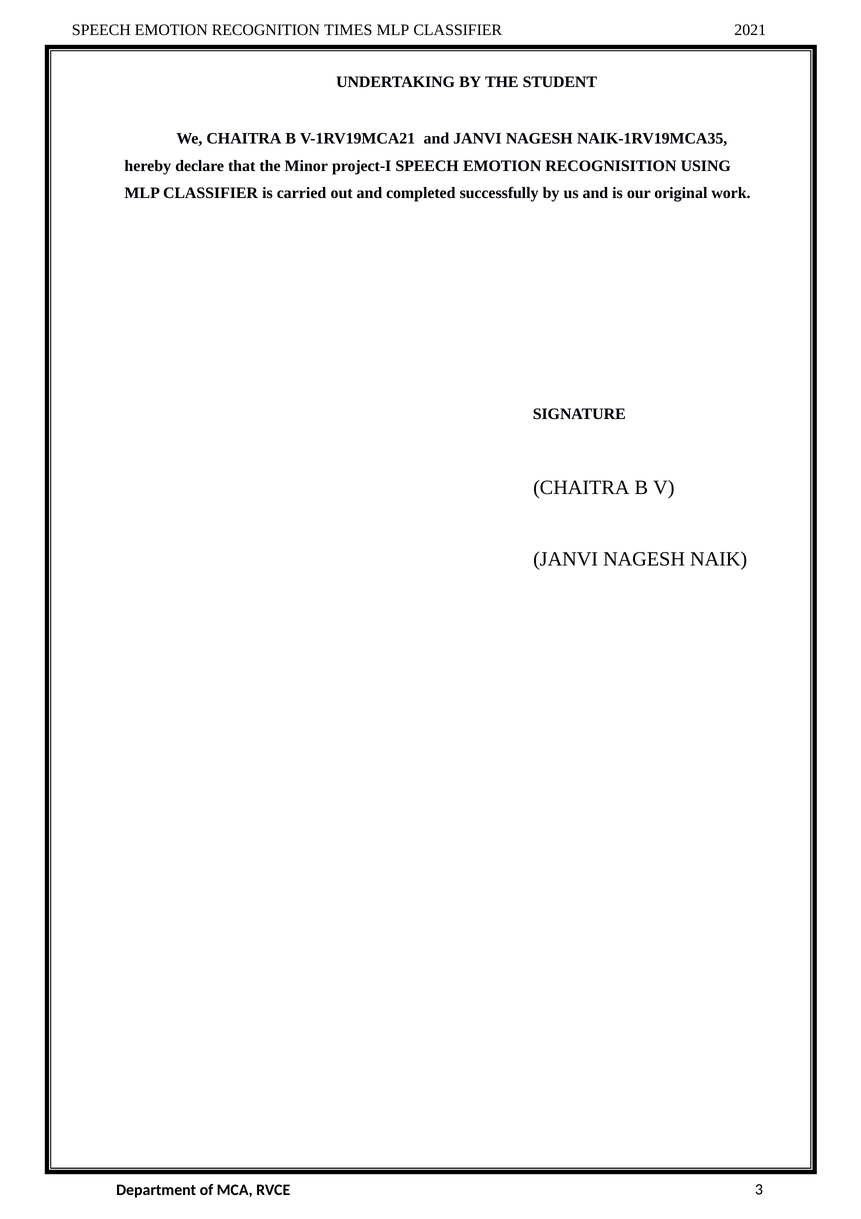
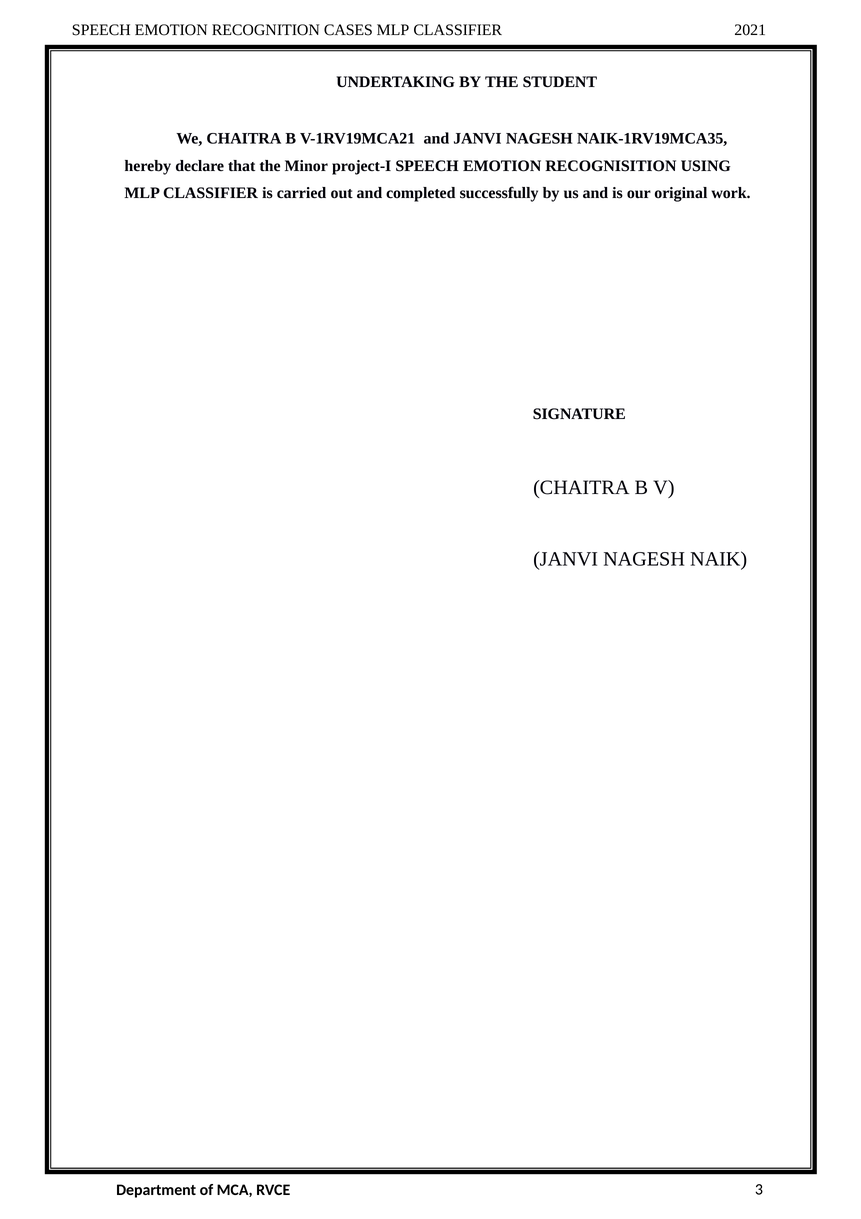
TIMES: TIMES -> CASES (348, 30)
